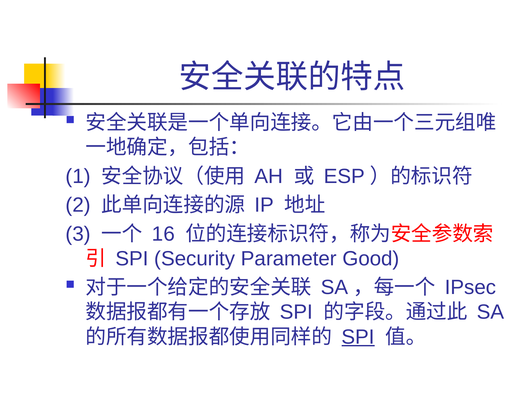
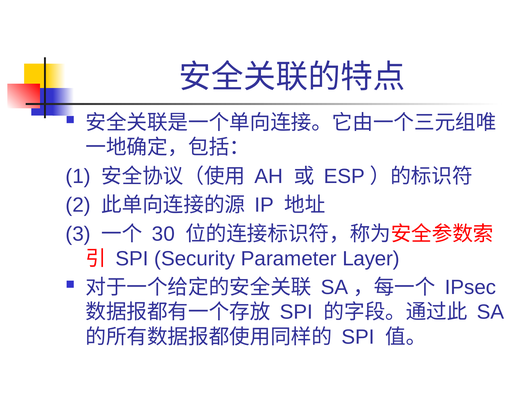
16: 16 -> 30 (163, 234)
Good: Good -> Layer (371, 258)
SPI underline: present -> none (358, 337)
